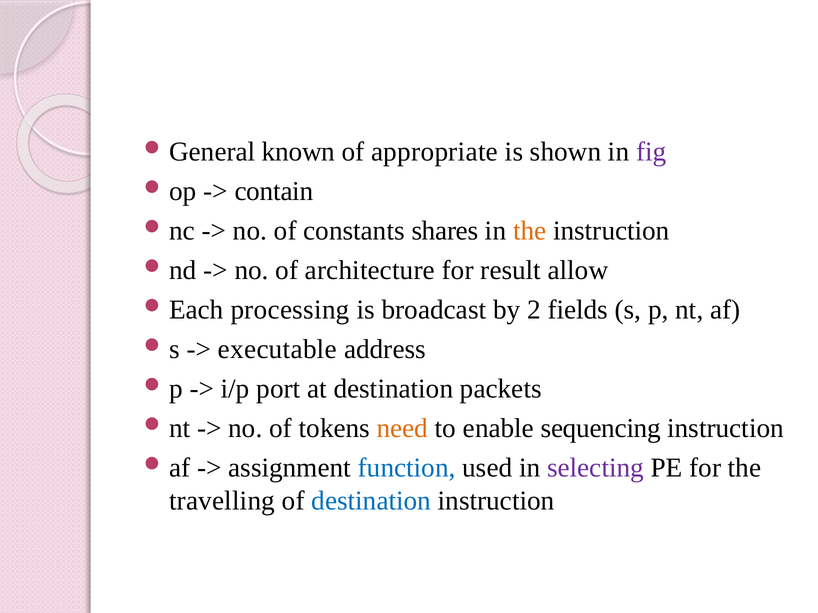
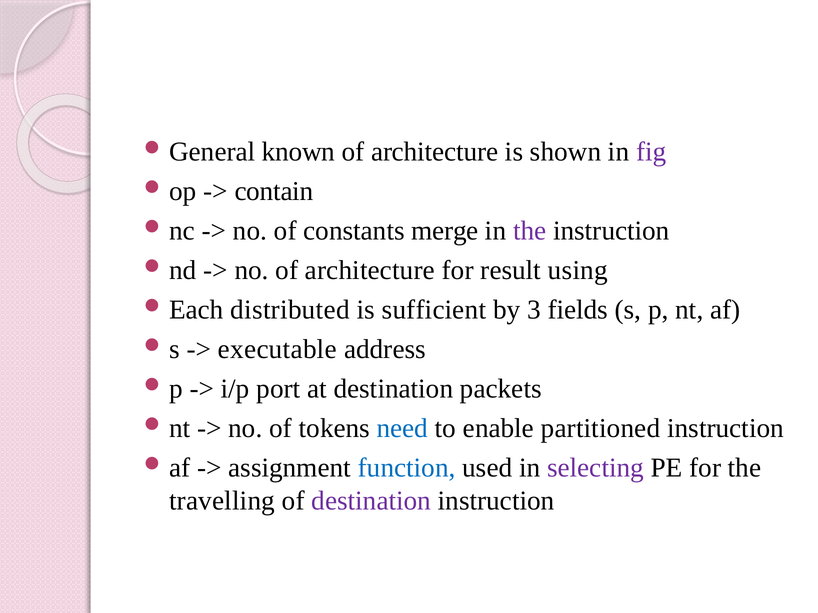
appropriate: appropriate -> architecture (435, 152)
shares: shares -> merge (445, 231)
the colour: orange -> purple (530, 231)
allow: allow -> using (578, 270)
processing: processing -> distributed (290, 310)
broadcast: broadcast -> sufficient (434, 310)
2: 2 -> 3 (534, 310)
need colour: orange -> blue (402, 429)
sequencing: sequencing -> partitioned (601, 429)
destination colour: blue -> purple (371, 501)
